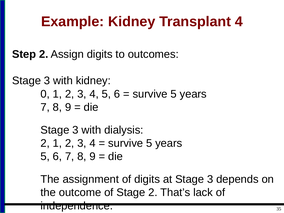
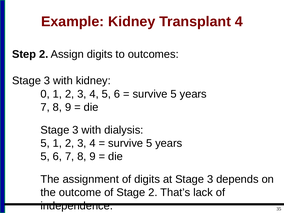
2: 2 -> 5 (45, 143)
